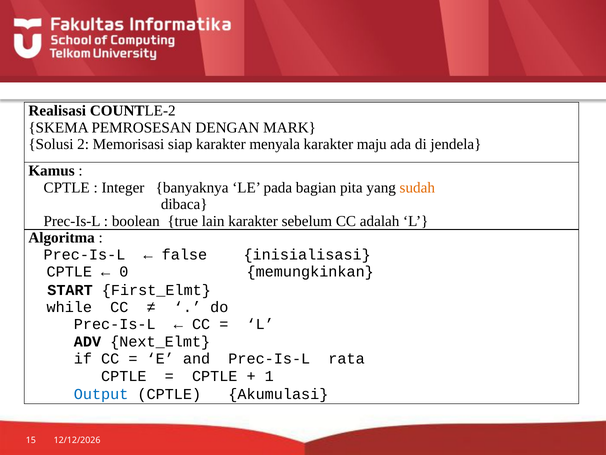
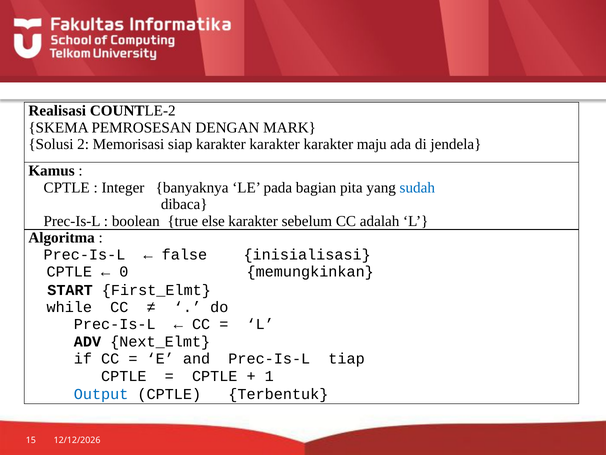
menyala: menyala -> karakter (275, 144)
sudah colour: orange -> blue (417, 187)
lain: lain -> else (213, 221)
rata: rata -> tiap (347, 358)
Akumulasi: Akumulasi -> Terbentuk (278, 394)
